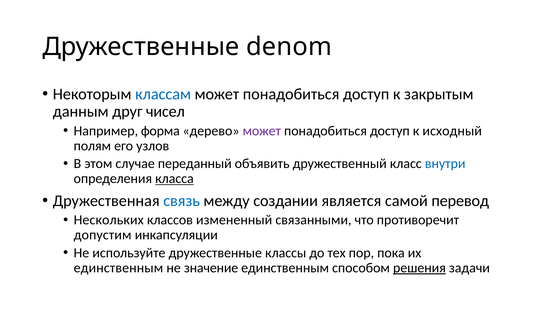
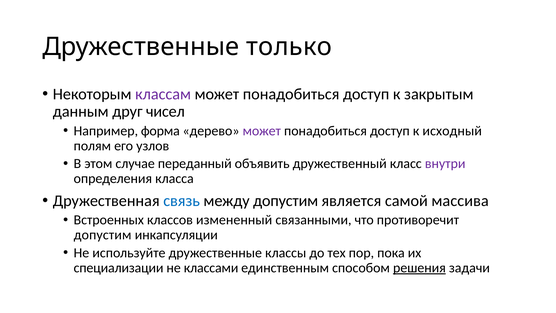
denom: denom -> только (289, 47)
классам colour: blue -> purple (163, 94)
внутри colour: blue -> purple (445, 164)
класса underline: present -> none (174, 179)
между создании: создании -> допустим (286, 201)
перевод: перевод -> массива (460, 201)
Нескольких: Нескольких -> Встроенных (109, 220)
единственным: единственным -> специализации (119, 268)
значение: значение -> классами (211, 268)
